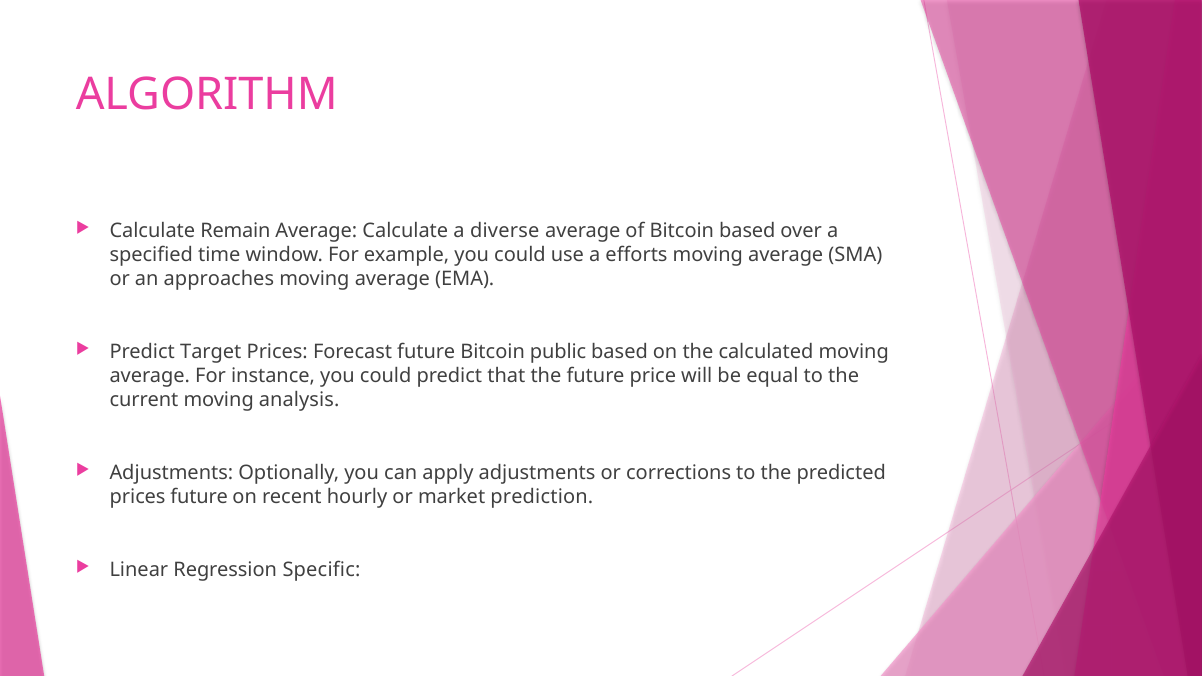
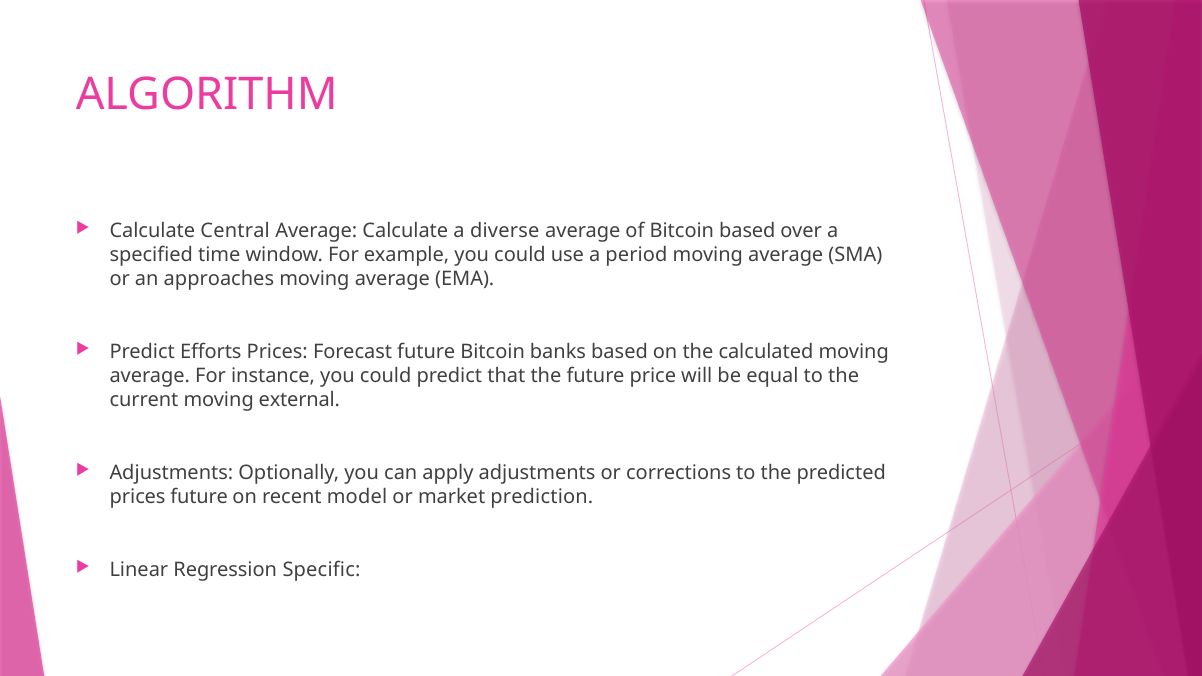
Remain: Remain -> Central (235, 231)
efforts: efforts -> period (636, 255)
Target: Target -> Efforts (211, 352)
public: public -> banks (558, 352)
analysis: analysis -> external (299, 400)
hourly: hourly -> model (357, 497)
